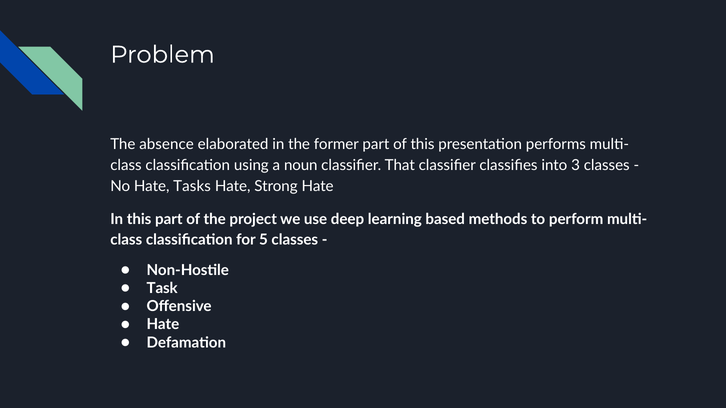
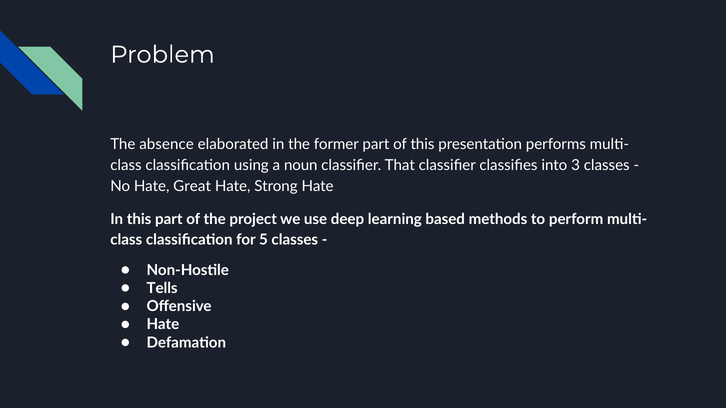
Tasks: Tasks -> Great (192, 186)
Task: Task -> Tells (162, 288)
